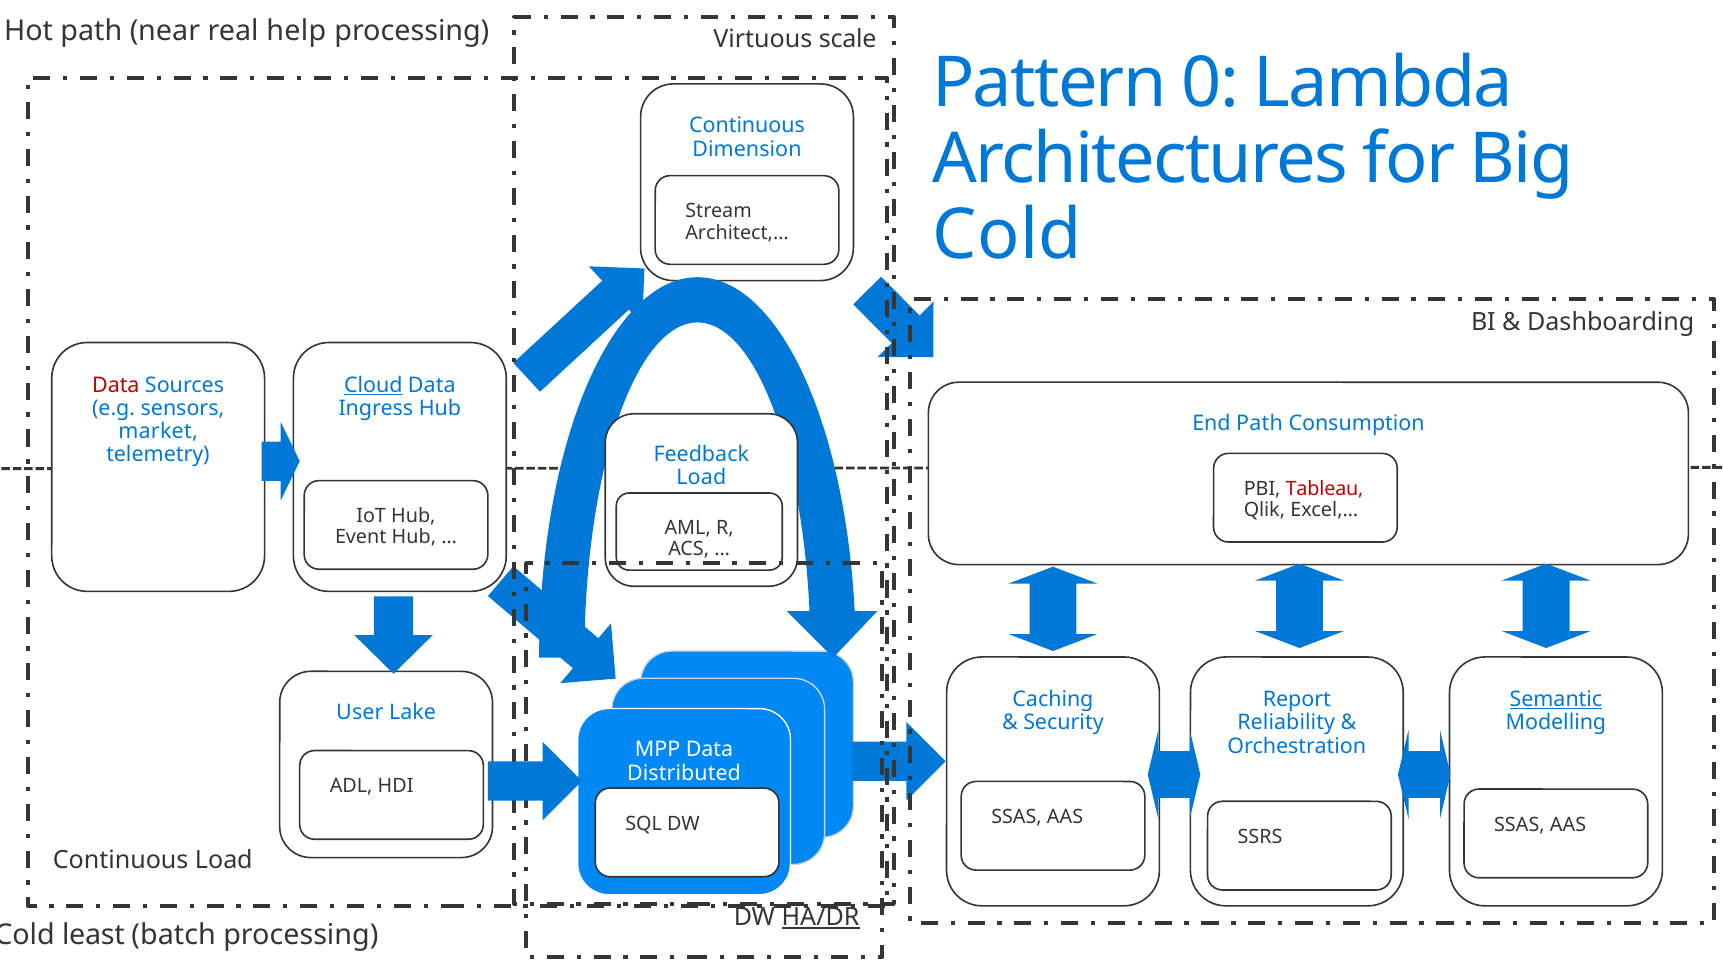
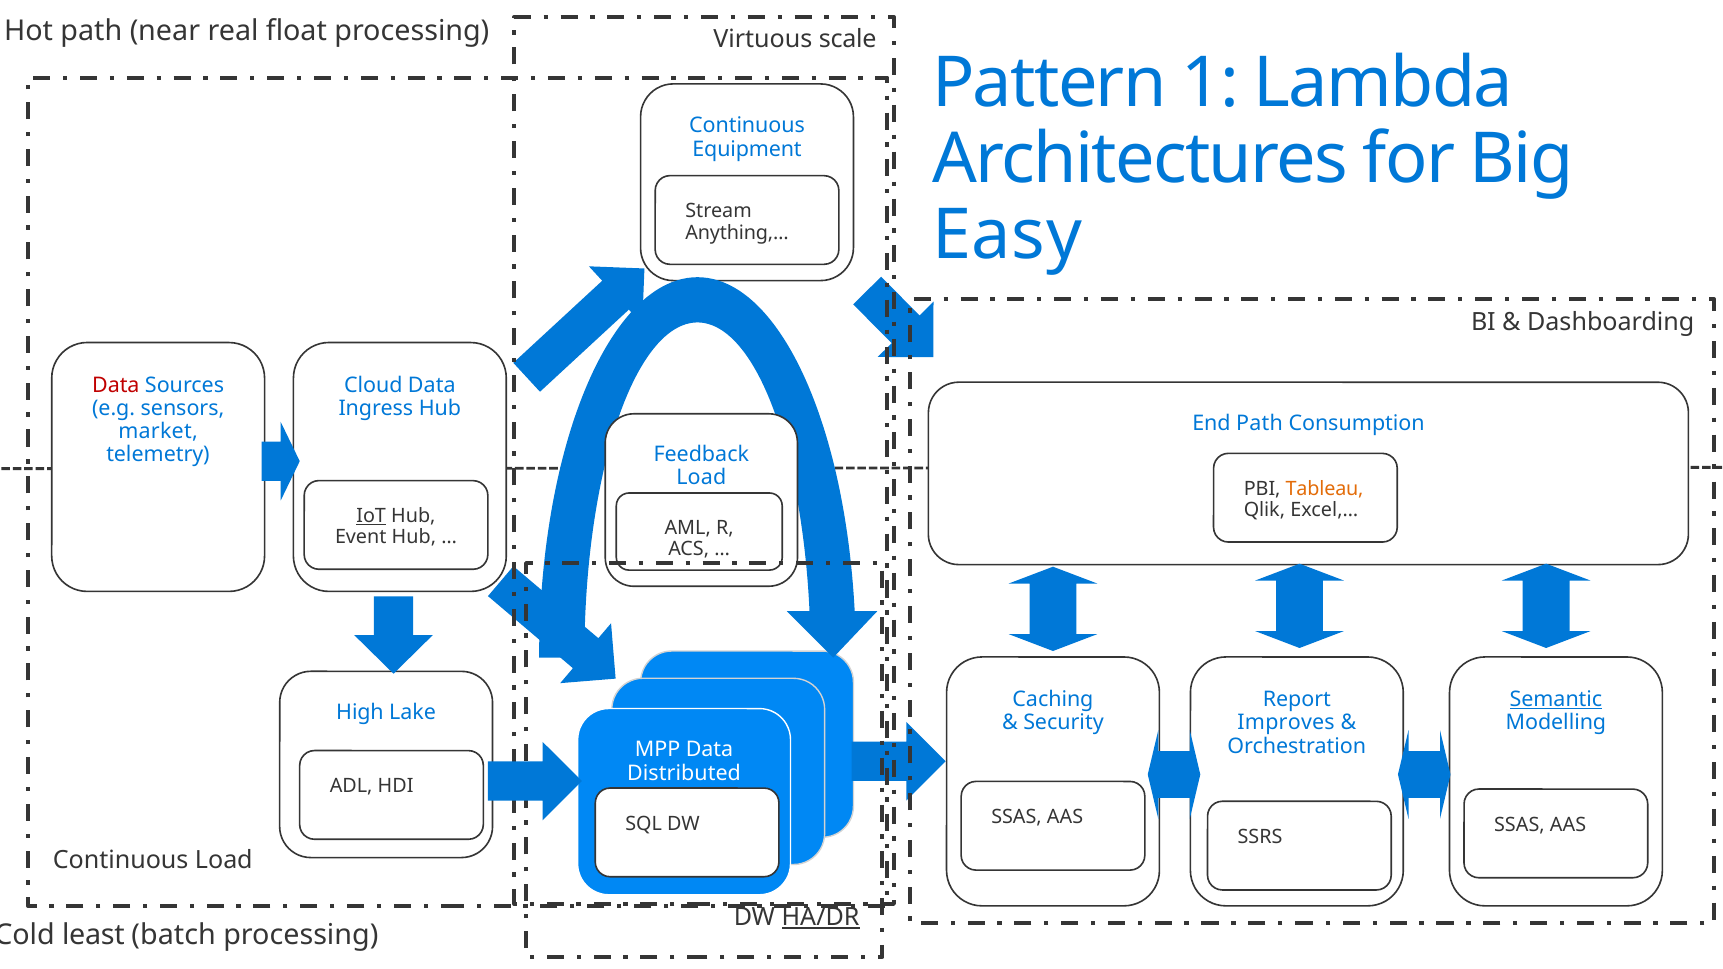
help: help -> float (296, 31)
0: 0 -> 1 (1211, 83)
Dimension: Dimension -> Equipment (747, 149)
Cold: Cold -> Easy (1007, 235)
Architect,…: Architect,… -> Anything,… (737, 233)
Cloud underline: present -> none (373, 385)
Tableau colour: red -> orange (1325, 489)
IoT underline: none -> present (371, 516)
User: User -> High (360, 713)
Reliability: Reliability -> Improves (1286, 723)
